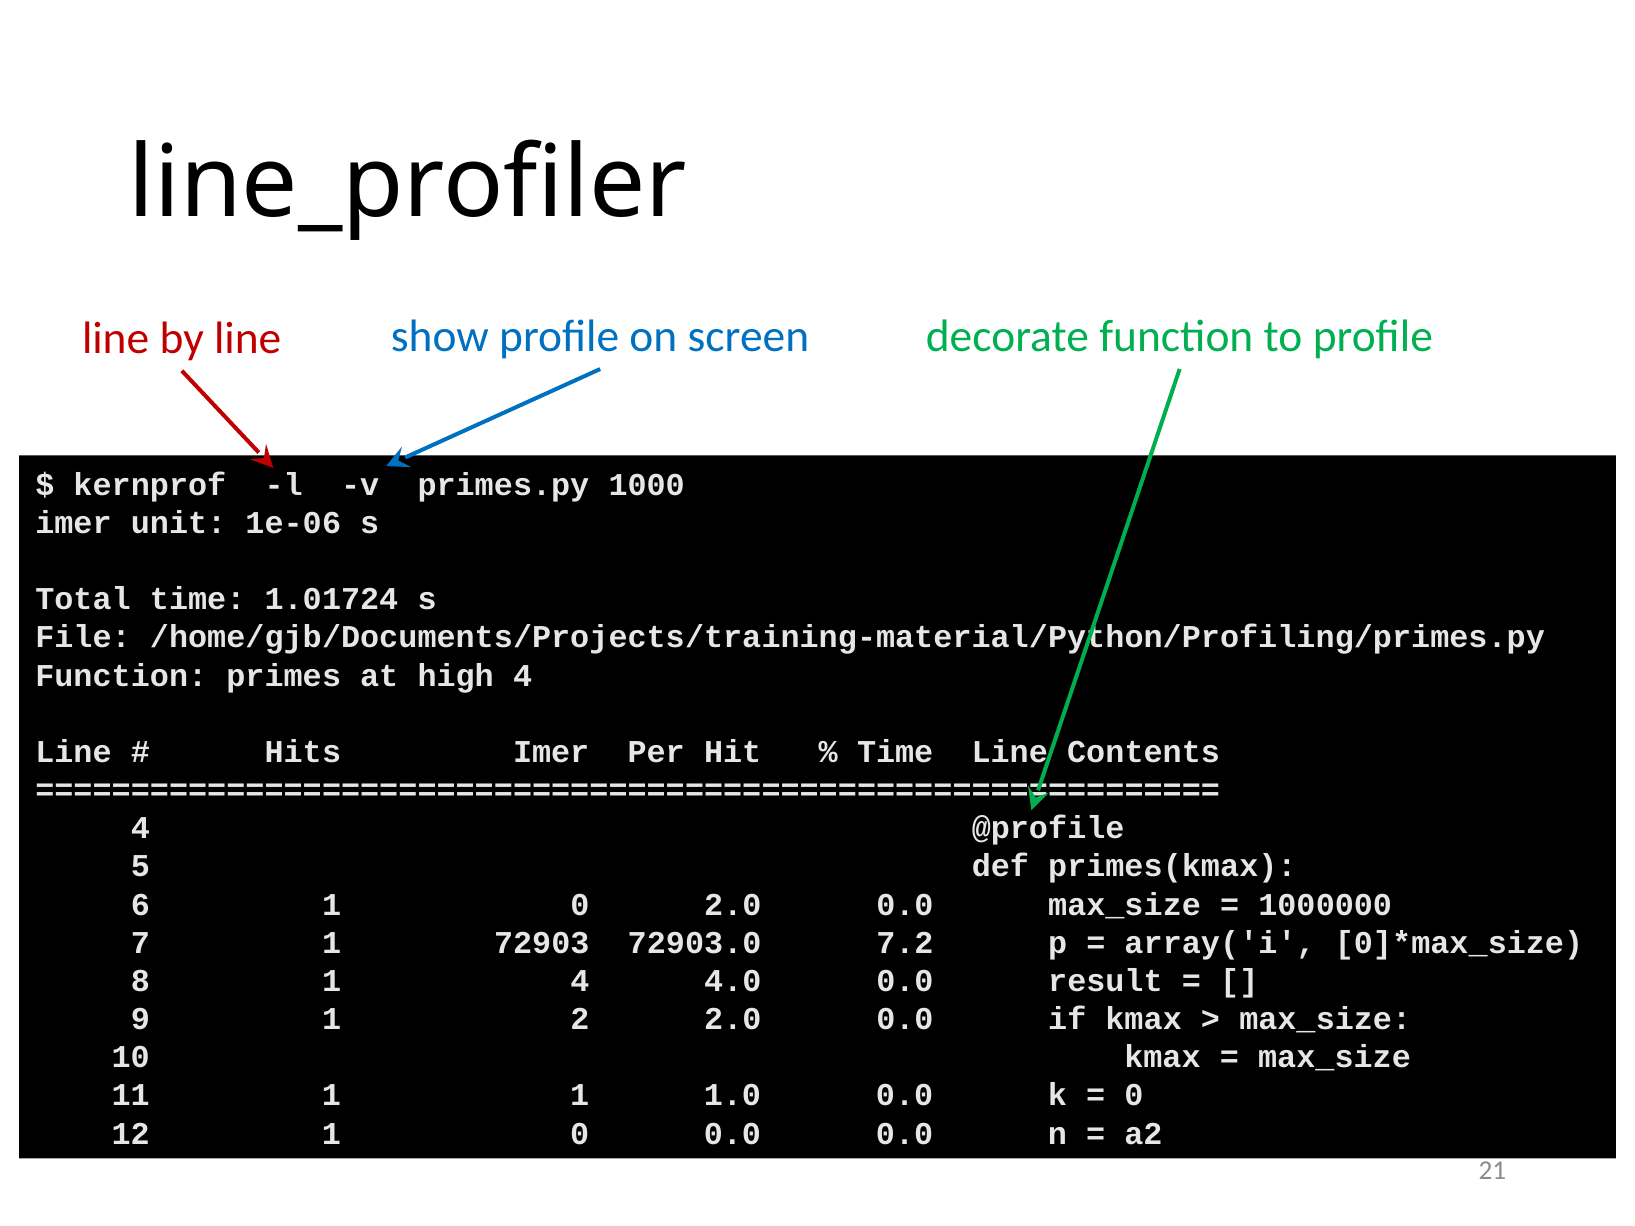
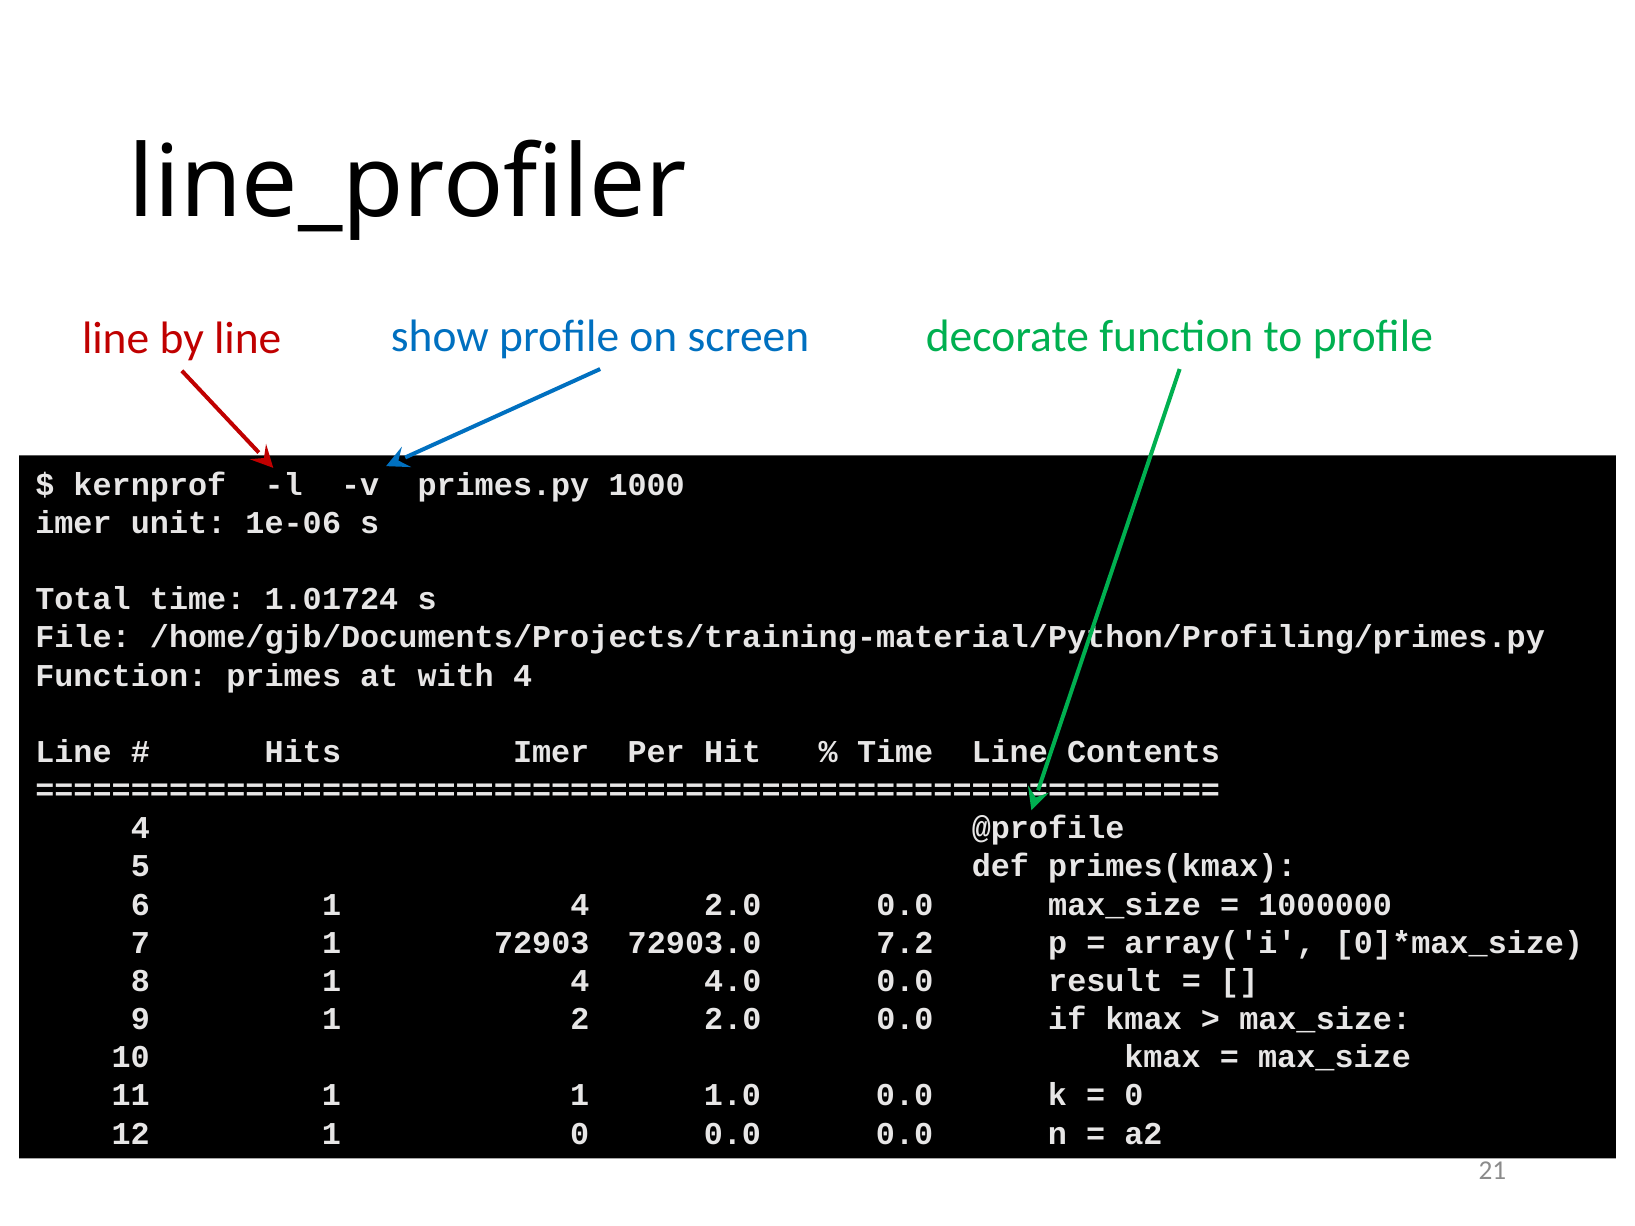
high: high -> with (456, 676)
6 1 0: 0 -> 4 (580, 905)
